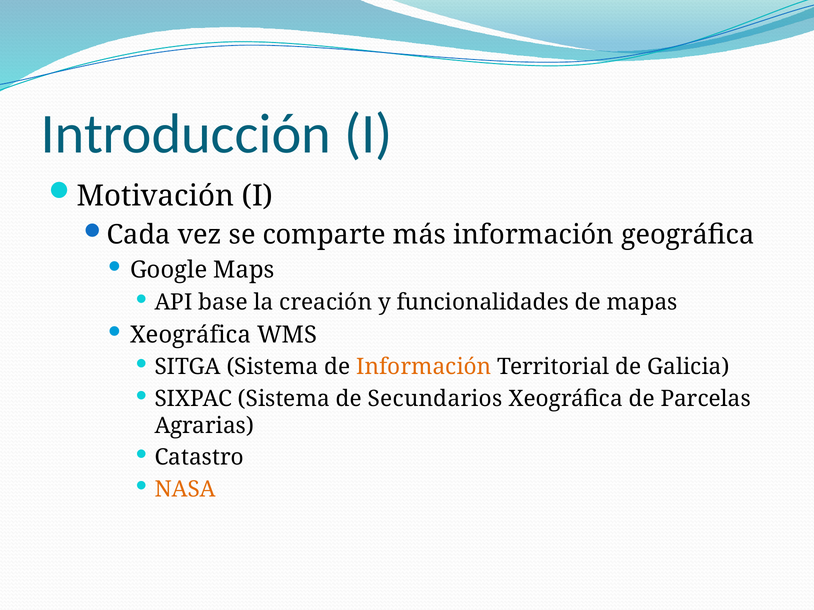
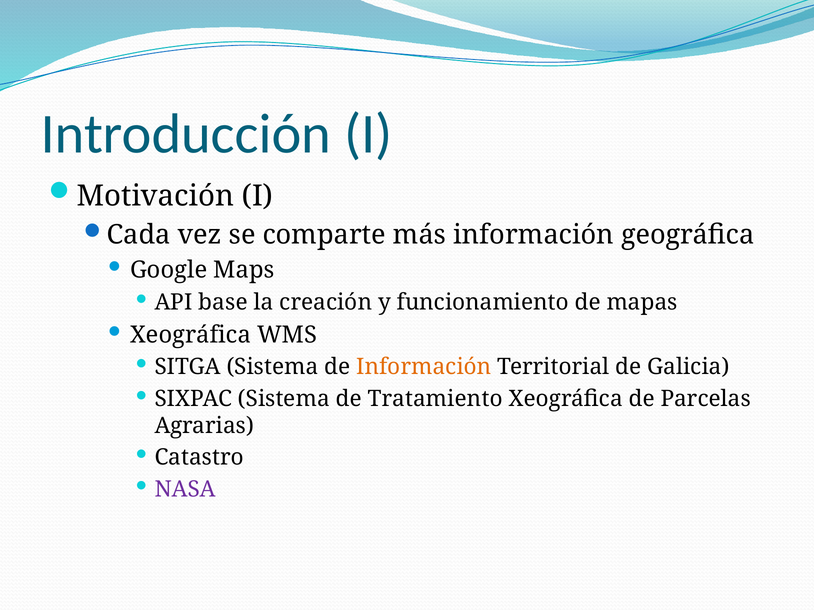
funcionalidades: funcionalidades -> funcionamiento (483, 302)
Secundarios: Secundarios -> Tratamiento (435, 399)
NASA colour: orange -> purple (185, 489)
